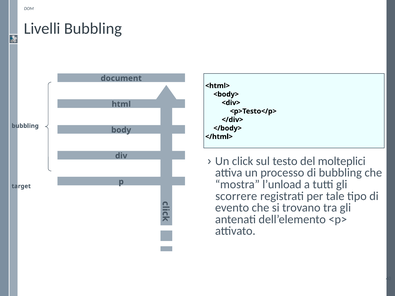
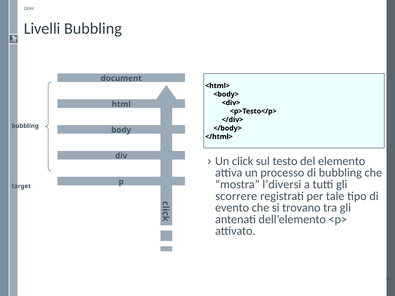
molteplici: molteplici -> elemento (342, 161)
l’unload: l’unload -> l’diversi (282, 185)
